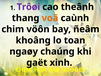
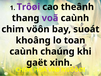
voã colour: orange -> purple (50, 18)
ñeâm: ñeâm -> suoát (86, 29)
ngaøy: ngaøy -> caùnh (24, 51)
